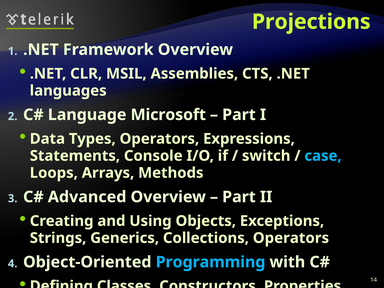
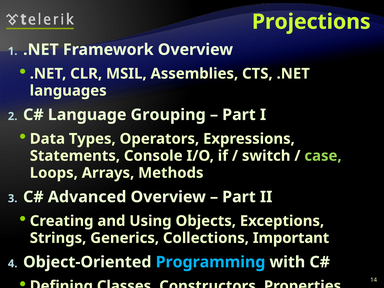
Microsoft: Microsoft -> Grouping (168, 115)
case colour: light blue -> light green (323, 156)
Collections Operators: Operators -> Important (291, 238)
